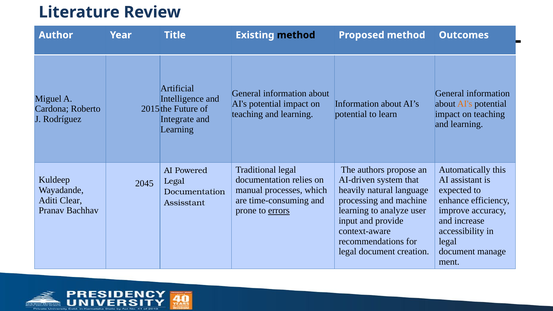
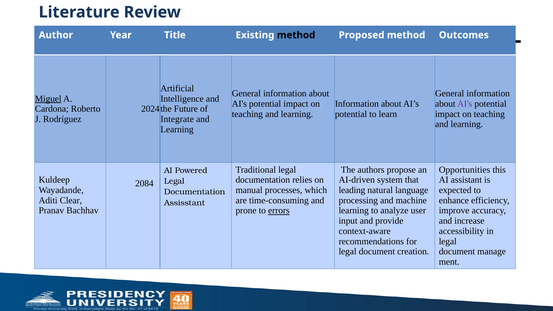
Miguel underline: none -> present (48, 99)
AI's colour: orange -> purple (465, 104)
2015: 2015 -> 2024 (150, 109)
Automatically: Automatically -> Opportunities (465, 170)
2045: 2045 -> 2084 (144, 184)
heavily: heavily -> leading (352, 190)
